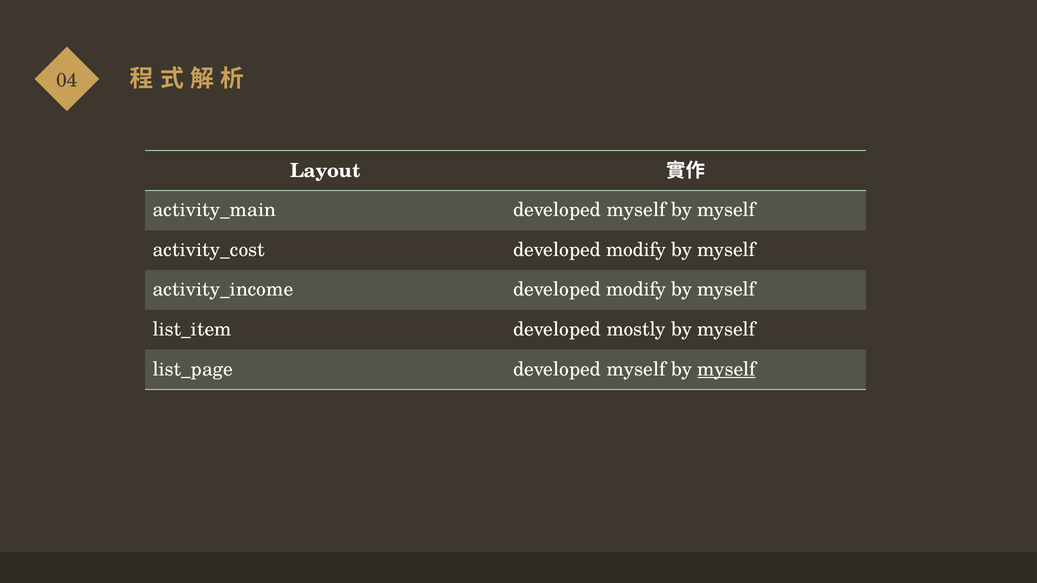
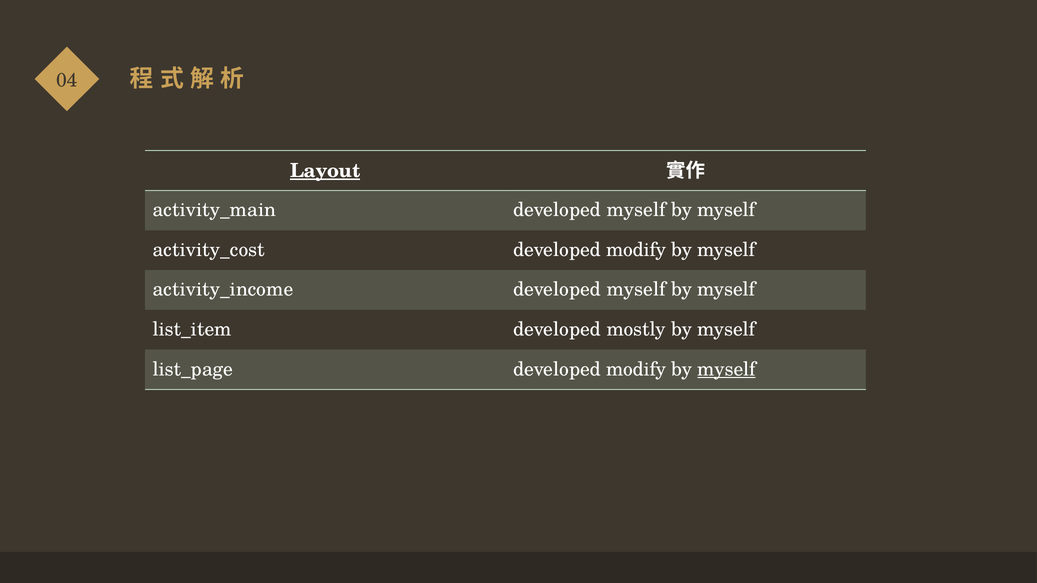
Layout underline: none -> present (325, 171)
modify: modify -> myself (636, 290)
myself: myself -> modify (636, 369)
